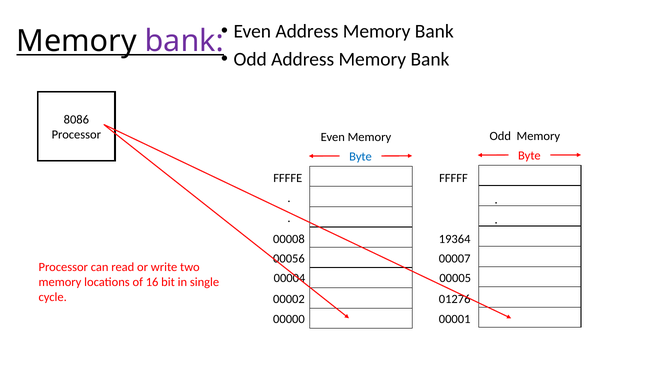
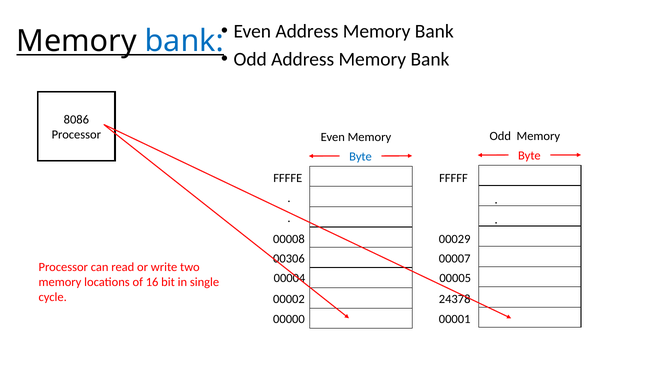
bank colour: purple -> blue (184, 41)
19364: 19364 -> 00029 (455, 239)
00056: 00056 -> 00306 (289, 259)
01276: 01276 -> 24378 (455, 299)
